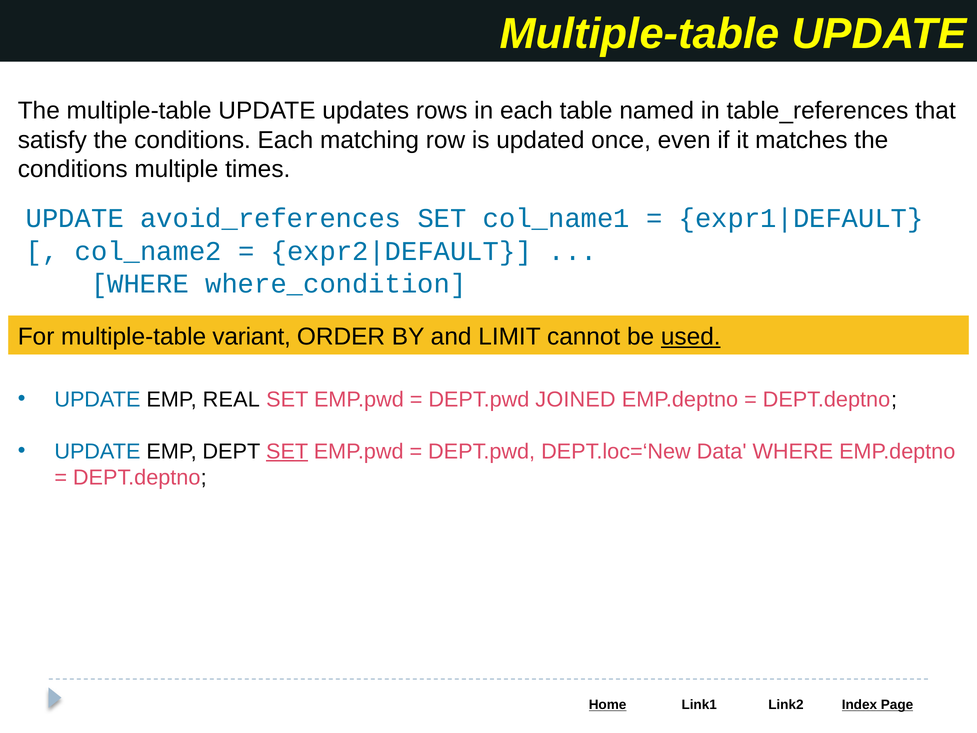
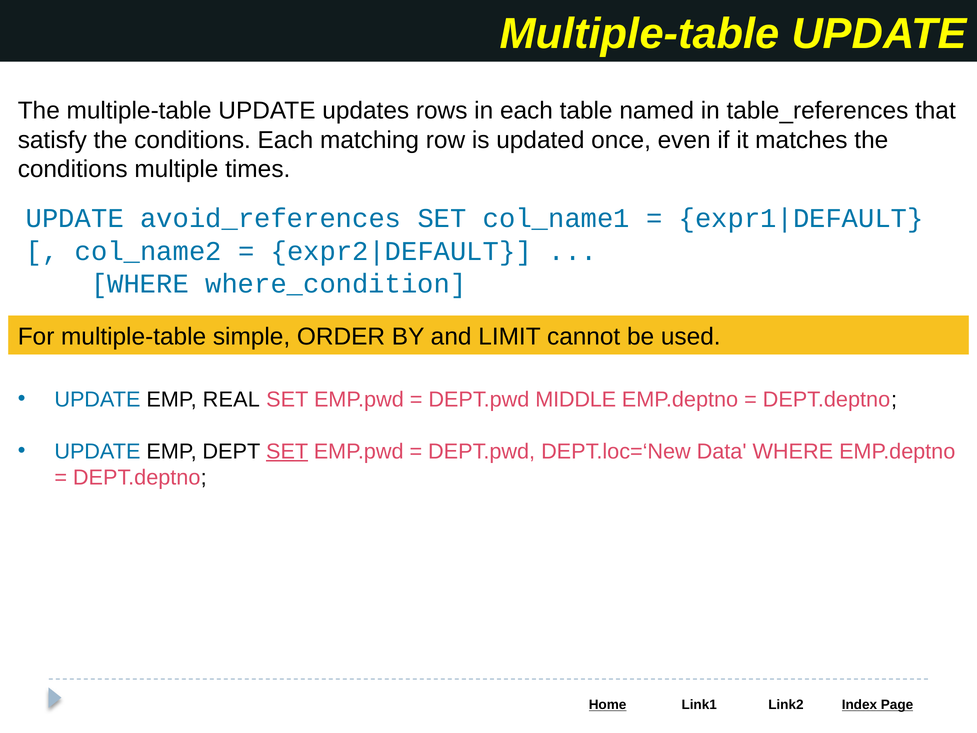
variant: variant -> simple (252, 337)
used underline: present -> none (691, 337)
JOINED: JOINED -> MIDDLE (576, 399)
